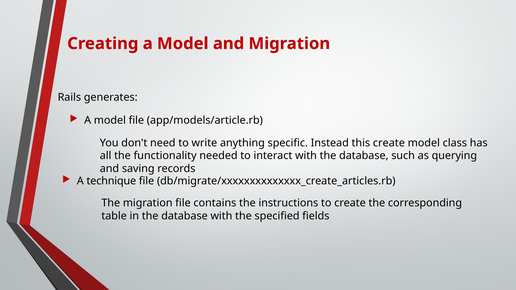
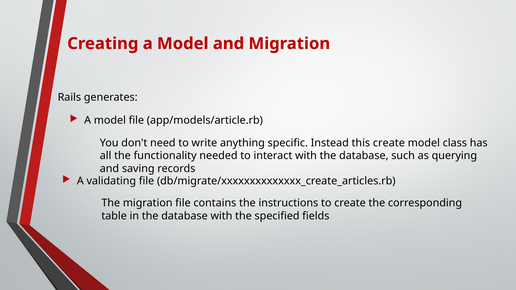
technique: technique -> validating (111, 181)
